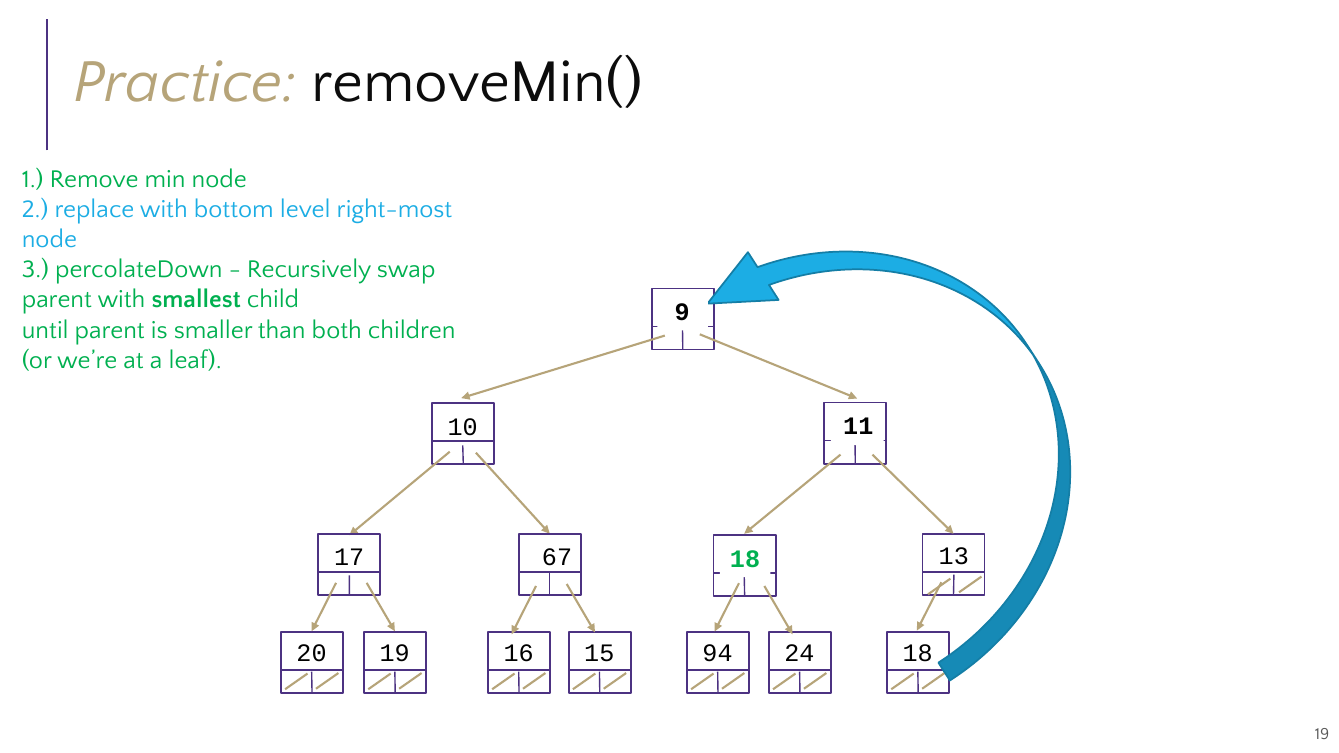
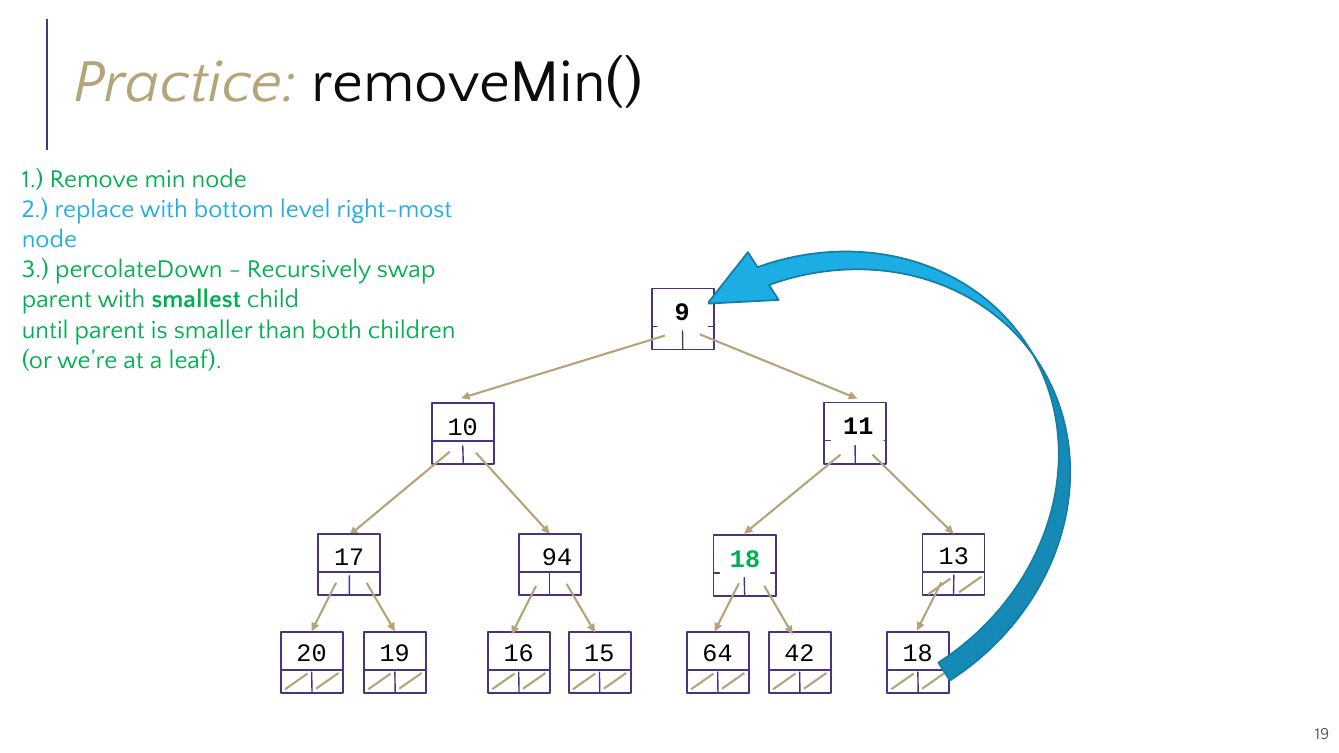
67: 67 -> 94 (557, 557)
94: 94 -> 64 (718, 653)
24: 24 -> 42 (799, 653)
